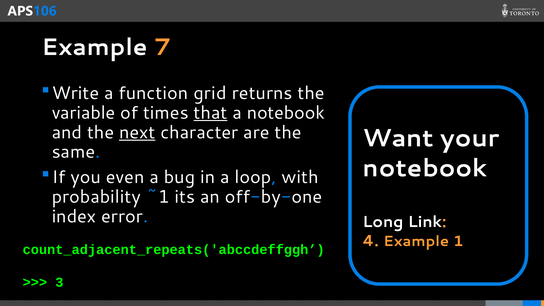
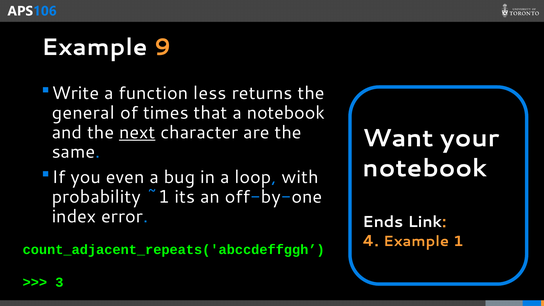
7: 7 -> 9 (163, 47)
grid: grid -> less (210, 93)
variable: variable -> general (83, 113)
that underline: present -> none (211, 113)
Long: Long -> Ends (383, 222)
